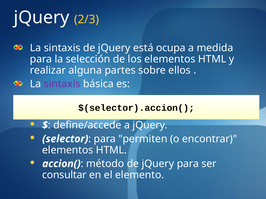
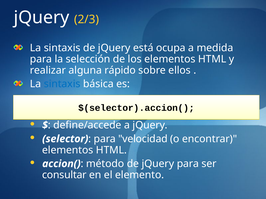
partes: partes -> rápido (120, 70)
sintaxis colour: purple -> blue (62, 84)
permiten: permiten -> velocidad (143, 139)
